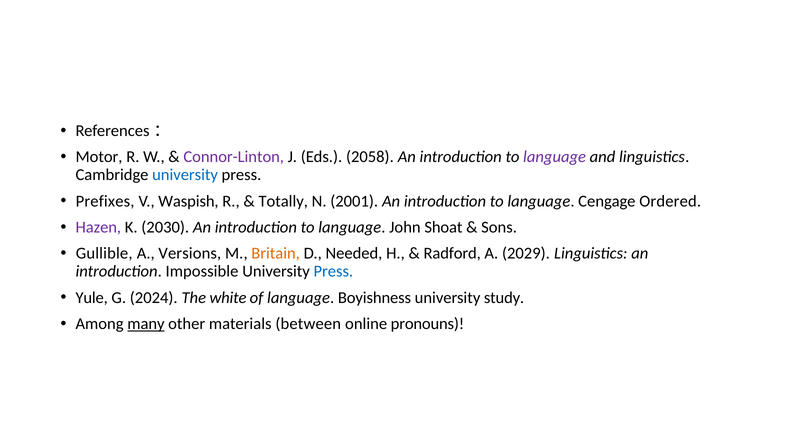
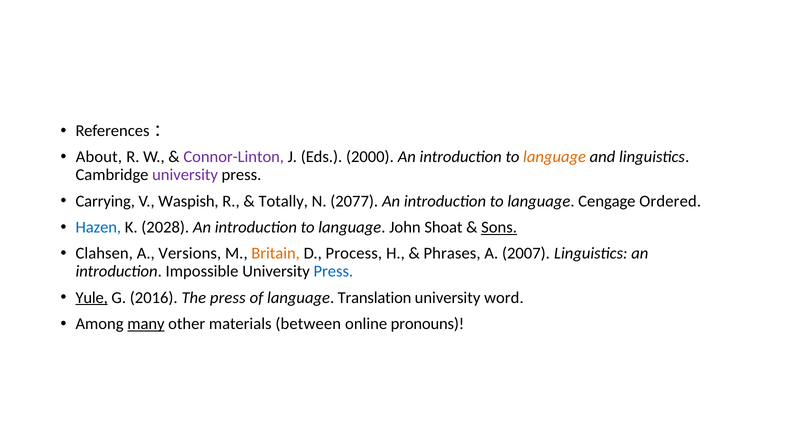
Motor: Motor -> About (99, 157)
2058: 2058 -> 2000 (370, 157)
language colour: purple -> orange (555, 157)
university colour: blue -> purple (185, 175)
Prefixes: Prefixes -> Carrying (105, 201)
2001: 2001 -> 2077 (354, 201)
Hazen colour: purple -> blue (98, 227)
2030: 2030 -> 2028 (165, 227)
Sons underline: none -> present (499, 227)
Gullible: Gullible -> Clahsen (104, 254)
Needed: Needed -> Process (354, 254)
Radford: Radford -> Phrases (452, 254)
2029: 2029 -> 2007 (526, 254)
Yule underline: none -> present (92, 298)
2024: 2024 -> 2016 (154, 298)
The white: white -> press (228, 298)
Boyishness: Boyishness -> Translation (375, 298)
study: study -> word (504, 298)
